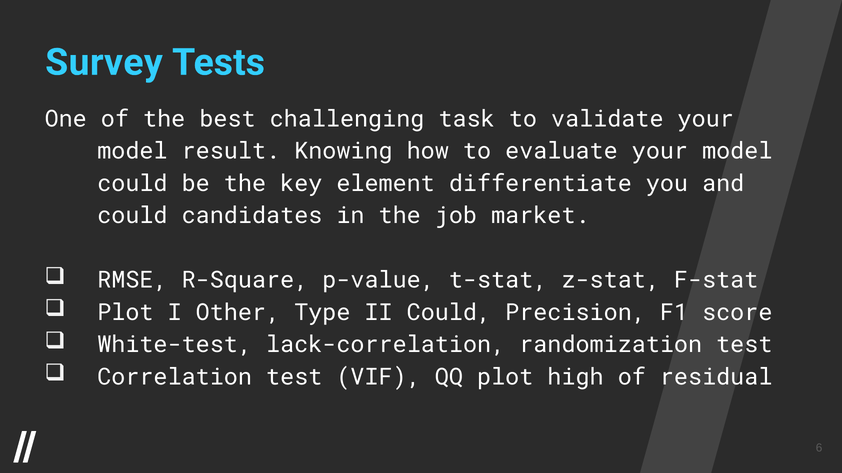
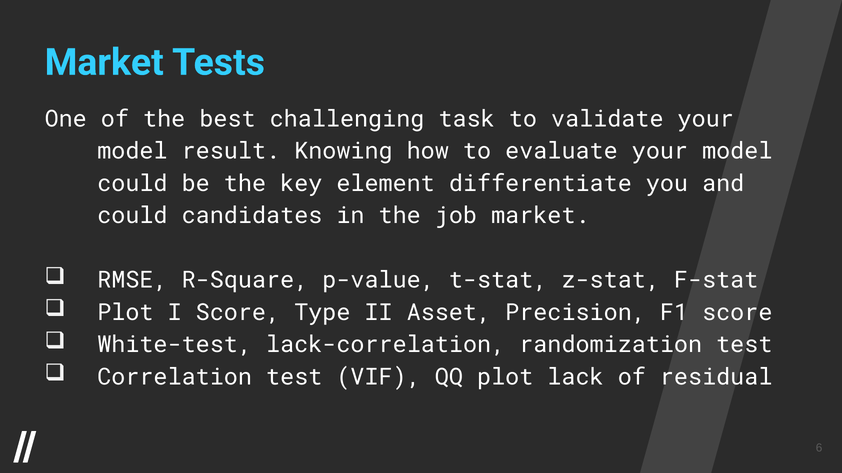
Survey: Survey -> Market (104, 63)
I Other: Other -> Score (238, 313)
II Could: Could -> Asset (449, 313)
high: high -> lack (575, 377)
